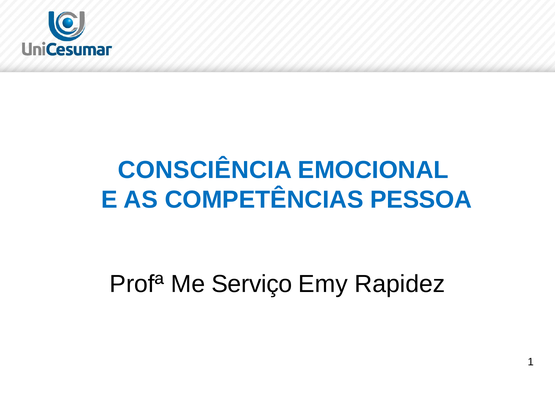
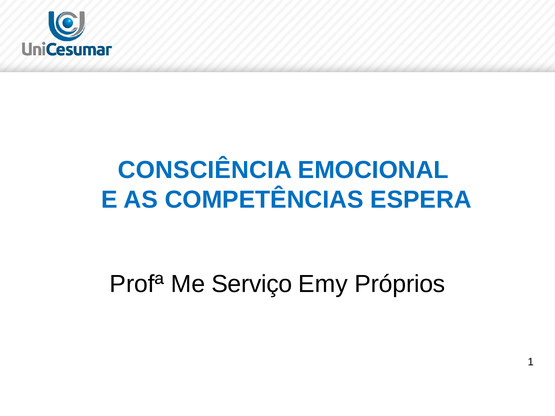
PESSOA: PESSOA -> ESPERA (421, 200)
Rapidez: Rapidez -> Próprios (400, 284)
